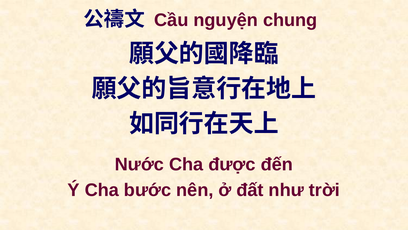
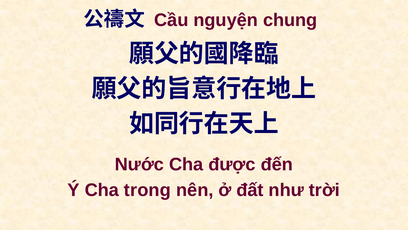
bước: bước -> trong (147, 190)
